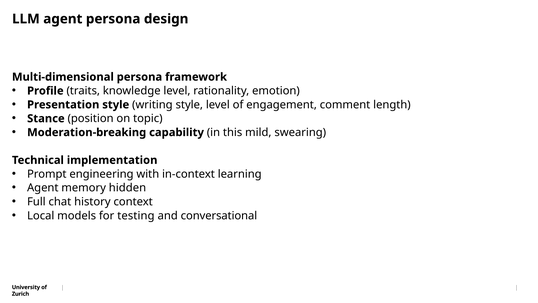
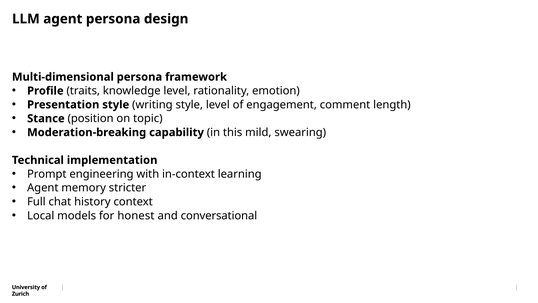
hidden: hidden -> stricter (128, 188)
testing: testing -> honest (136, 215)
